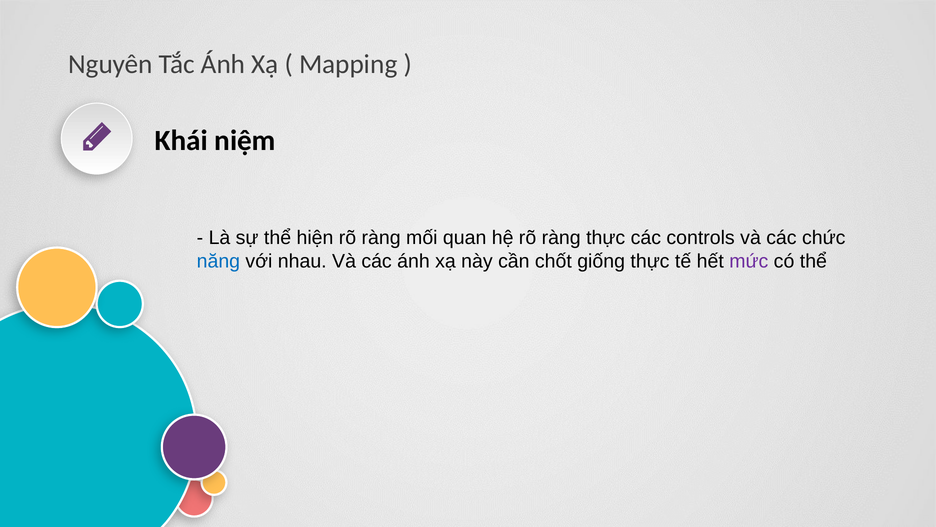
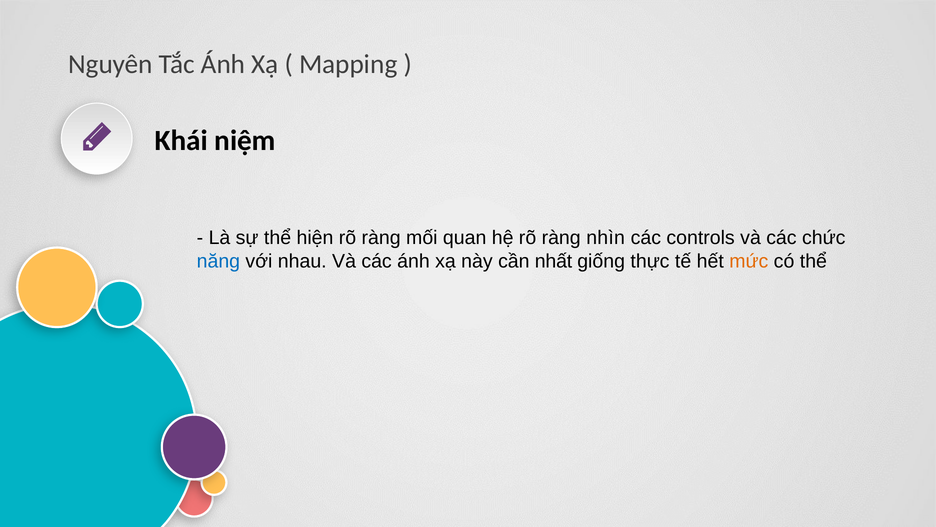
ràng thực: thực -> nhìn (606, 238)
chốt: chốt -> nhất (554, 261)
mức colour: purple -> orange (749, 261)
